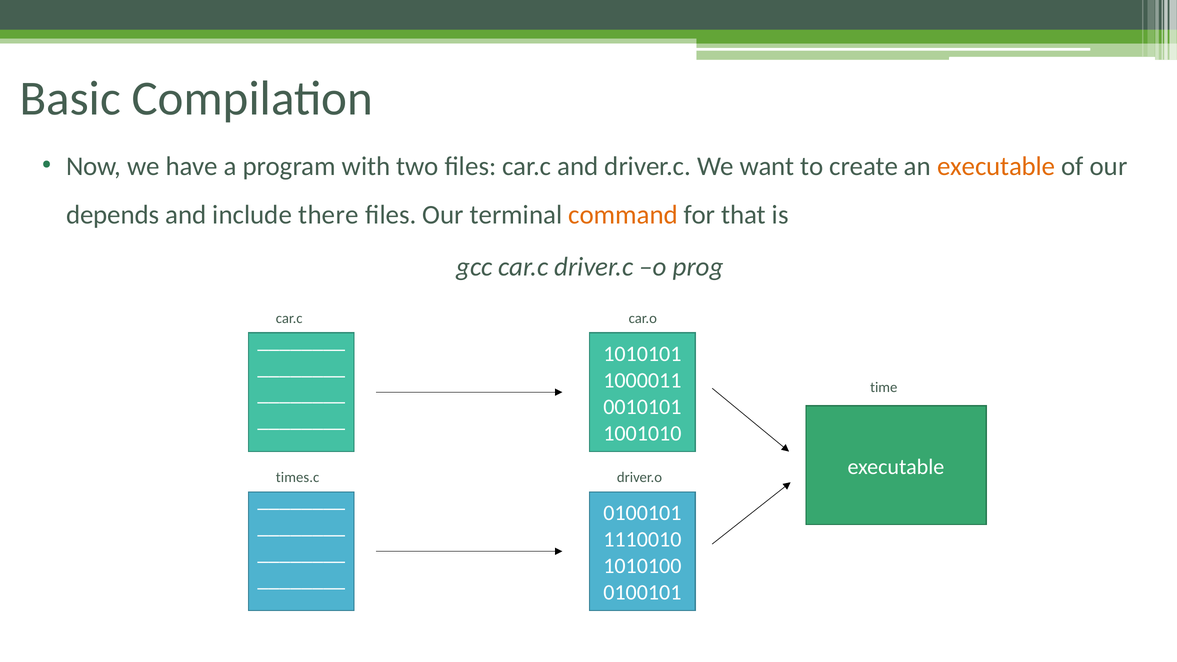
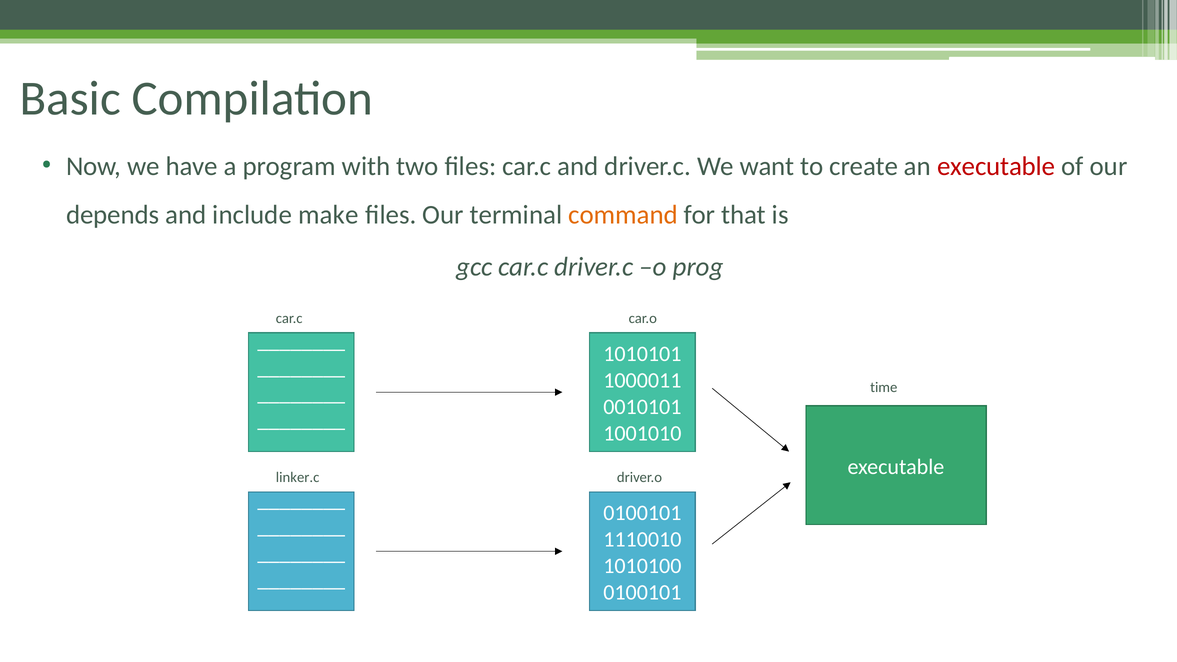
executable colour: orange -> red (996, 166)
there: there -> make (328, 215)
times.c: times.c -> linker.c (298, 478)
